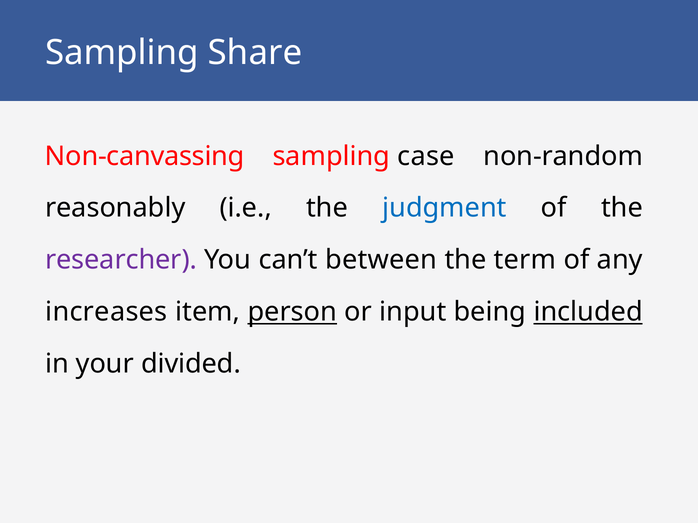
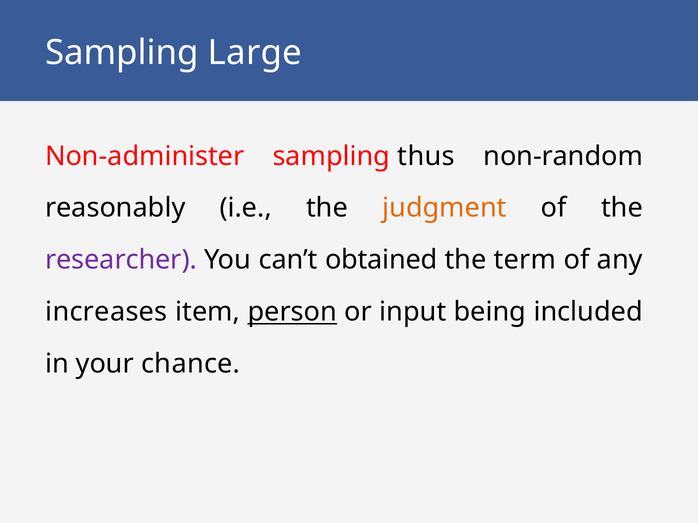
Share: Share -> Large (255, 53)
Non-canvassing: Non-canvassing -> Non-administer (145, 156)
case: case -> thus (426, 156)
judgment colour: blue -> orange (444, 208)
between: between -> obtained (381, 260)
included underline: present -> none (588, 312)
divided: divided -> chance (191, 364)
